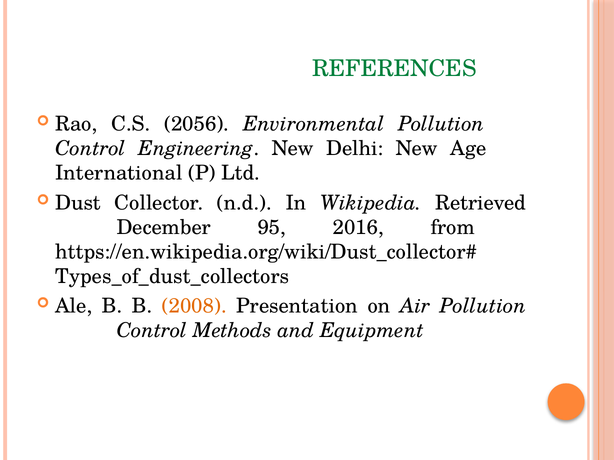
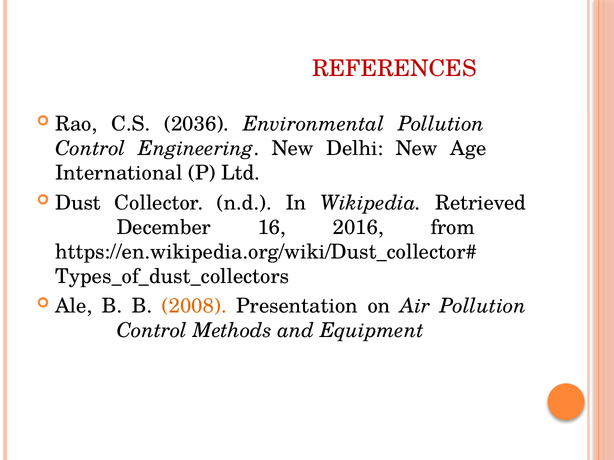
REFERENCES colour: green -> red (394, 69)
2056: 2056 -> 2036 (197, 124)
95: 95 -> 16 (272, 228)
